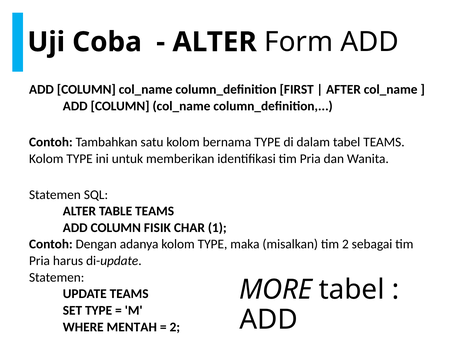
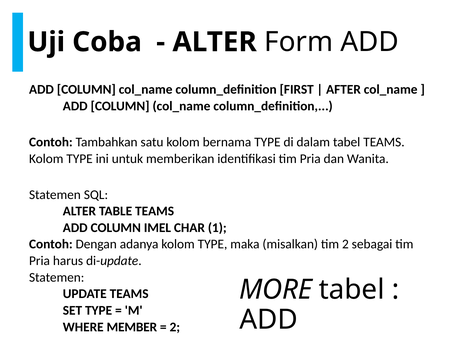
FISIK: FISIK -> IMEL (157, 228)
MENTAH: MENTAH -> MEMBER (132, 327)
